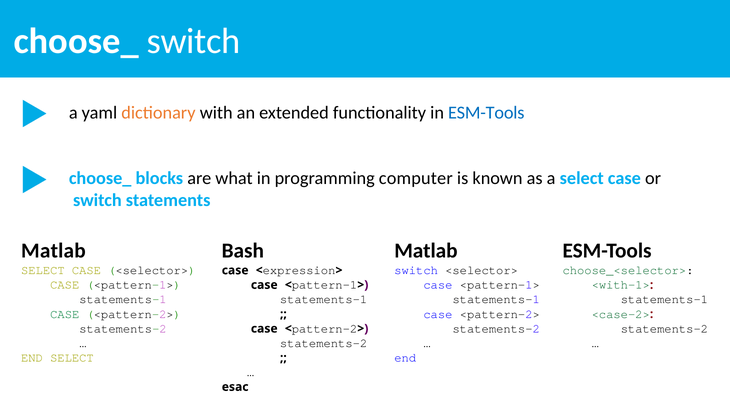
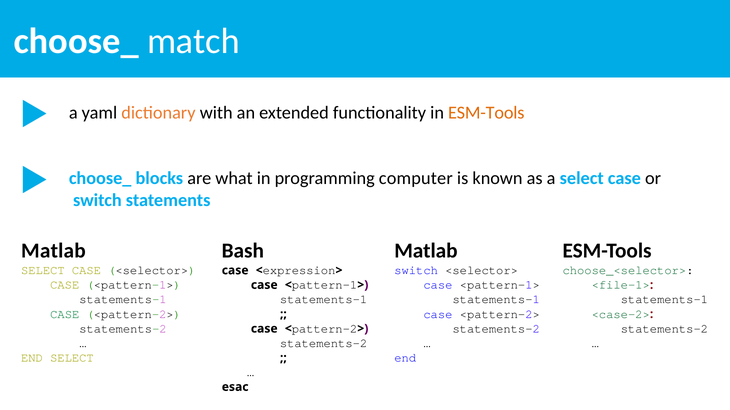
choose_ switch: switch -> match (193, 41)
ESM-Tools colour: blue -> orange (486, 113)
<with-1>: <with-1> -> <file-1> (621, 285)
